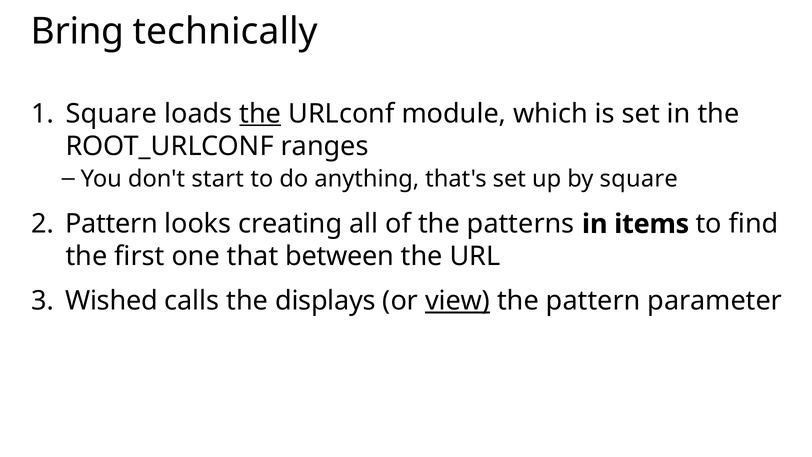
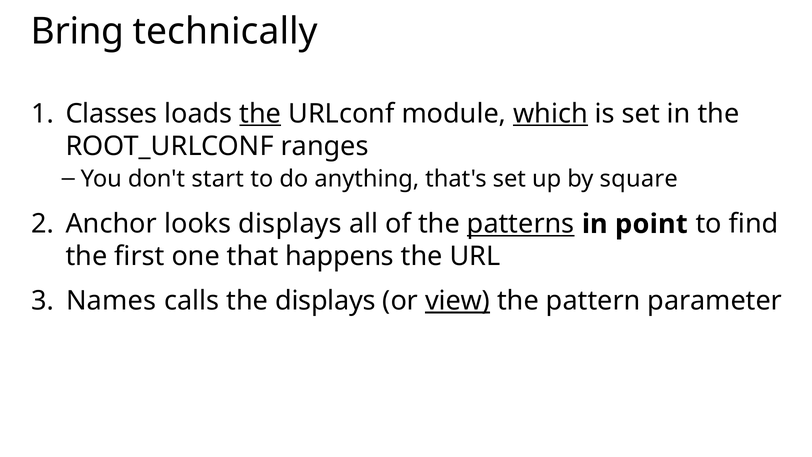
Square: Square -> Classes (111, 114)
which underline: none -> present (551, 114)
Pattern: Pattern -> Anchor (111, 224)
looks creating: creating -> displays (290, 224)
patterns underline: none -> present (521, 224)
items: items -> point (651, 224)
between: between -> happens (340, 256)
Wished: Wished -> Names (111, 301)
